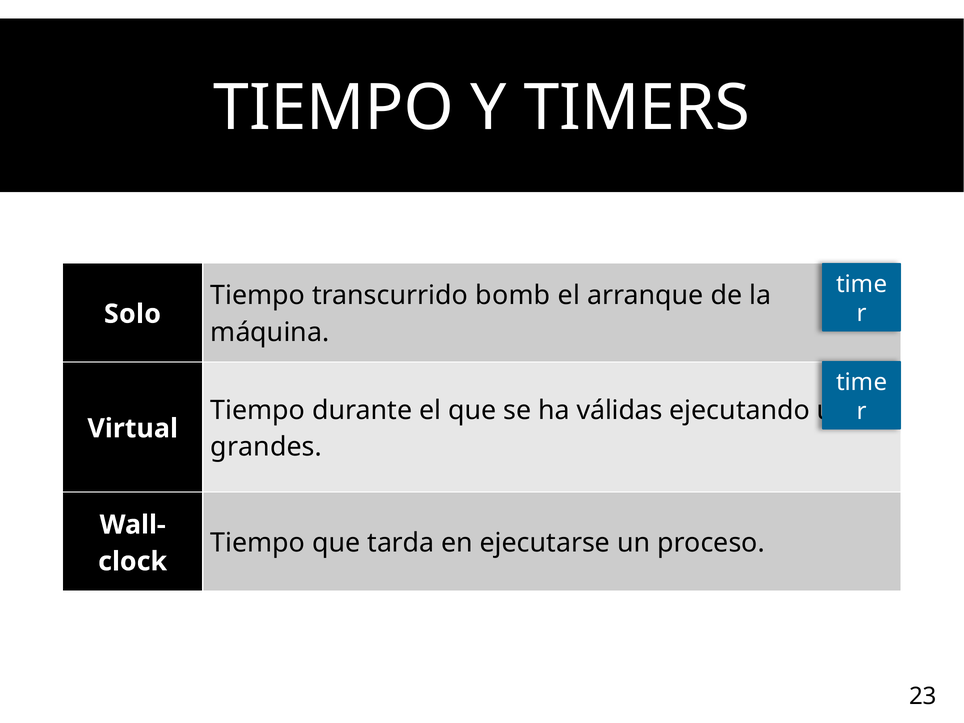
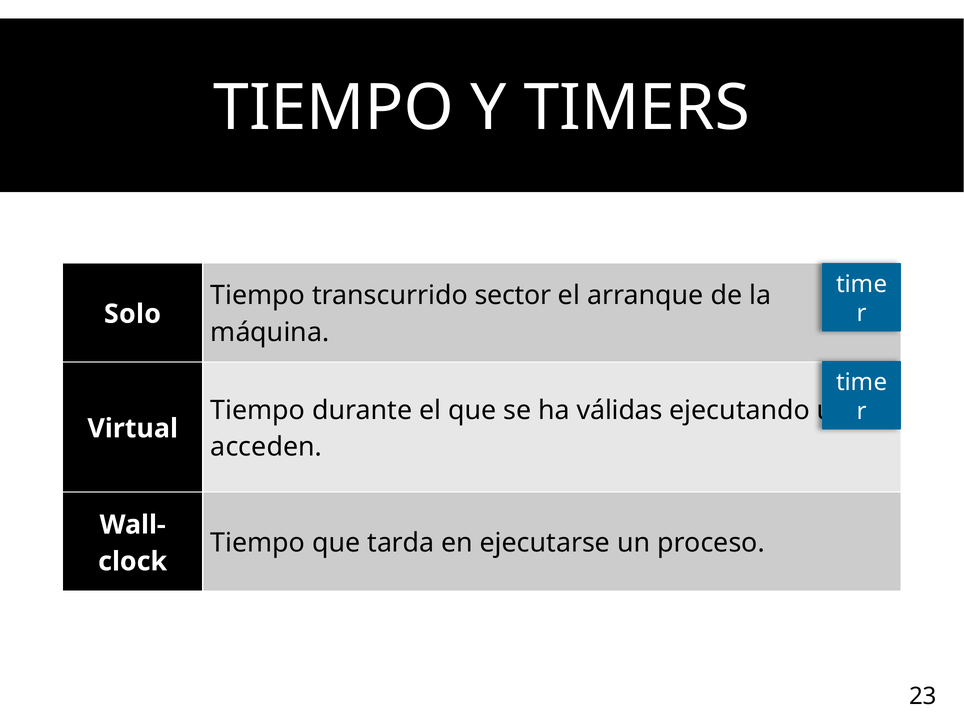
bomb: bomb -> sector (513, 296)
grandes: grandes -> acceden (266, 447)
